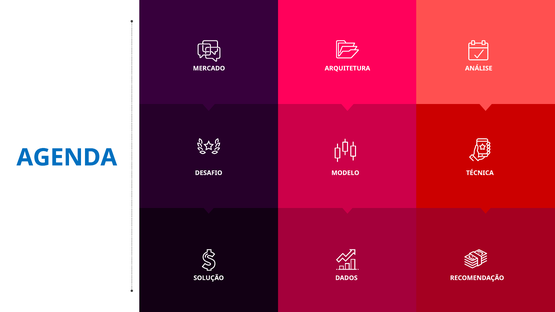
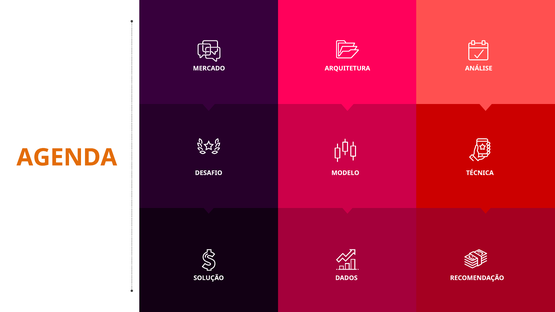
AGENDA colour: blue -> orange (67, 158)
